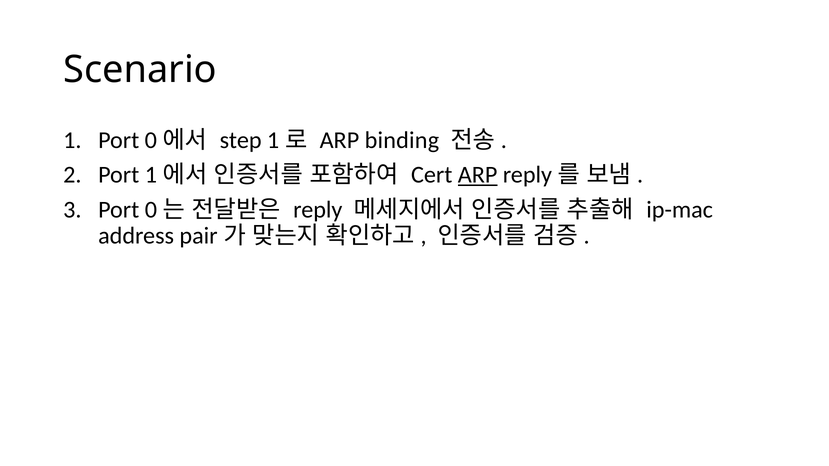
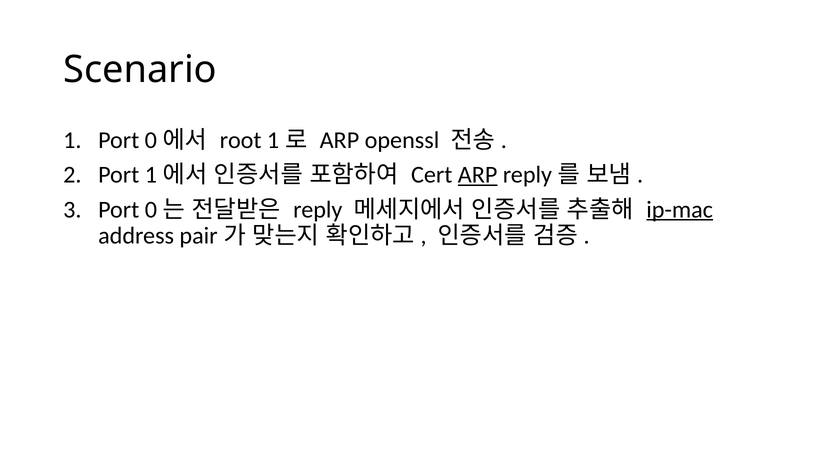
step: step -> root (241, 140)
binding: binding -> openssl (402, 140)
ip-mac underline: none -> present (680, 210)
